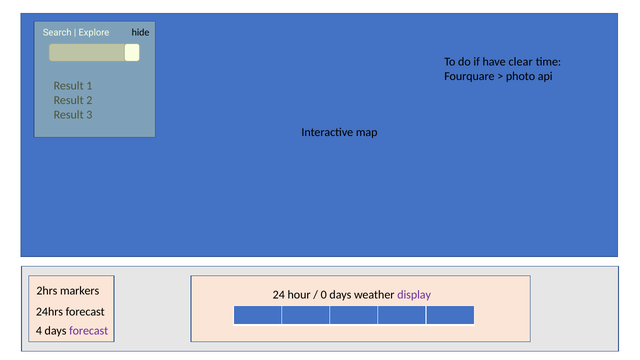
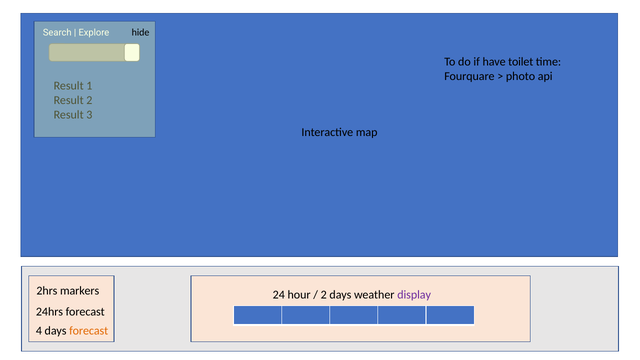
clear: clear -> toilet (521, 62)
0: 0 -> 2 (324, 295)
forecast colour: purple -> orange (89, 331)
